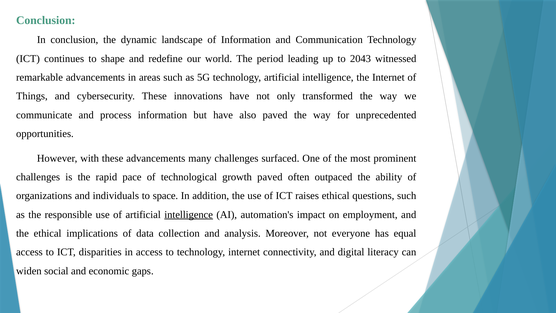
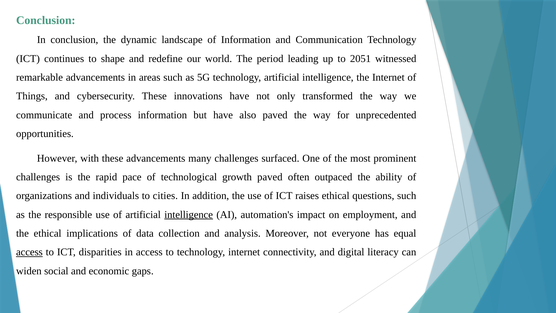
2043: 2043 -> 2051 (360, 59)
space: space -> cities (165, 196)
access underline: none -> present (29, 252)
